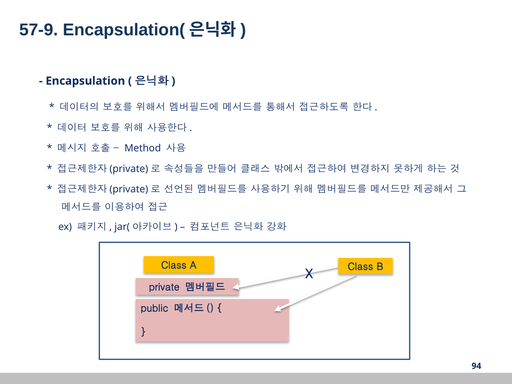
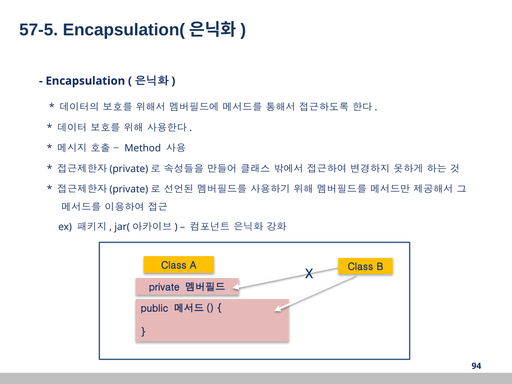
57-9: 57-9 -> 57-5 (39, 30)
